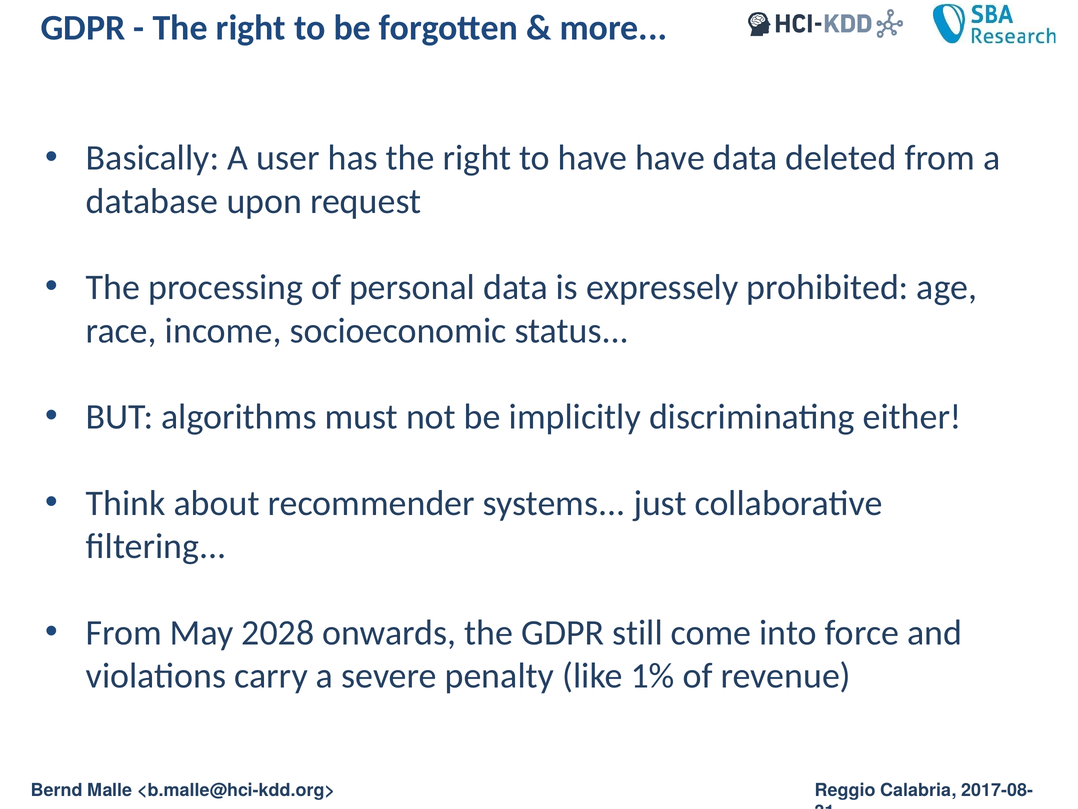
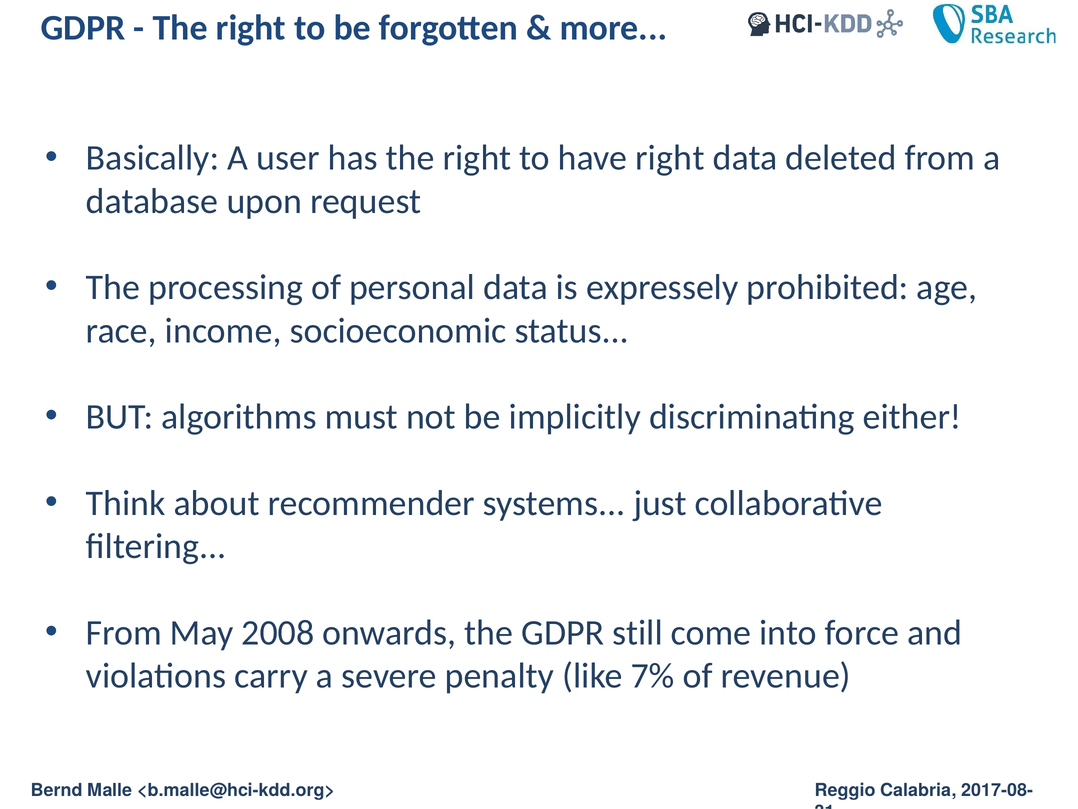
have have: have -> right (670, 158)
2028: 2028 -> 2008 (278, 632)
1%: 1% -> 7% (653, 675)
